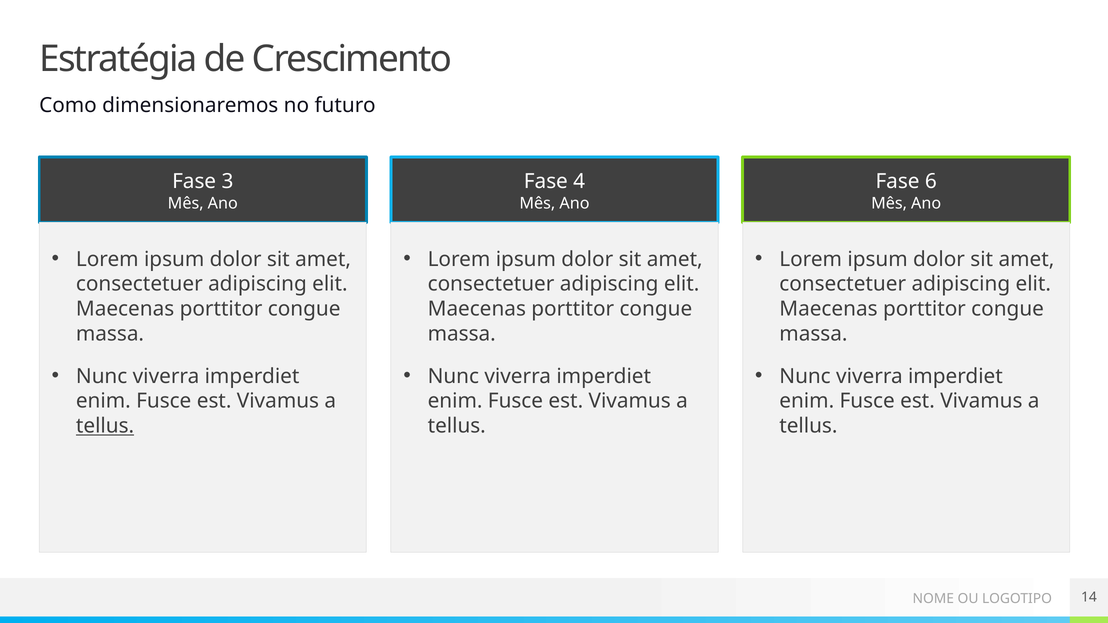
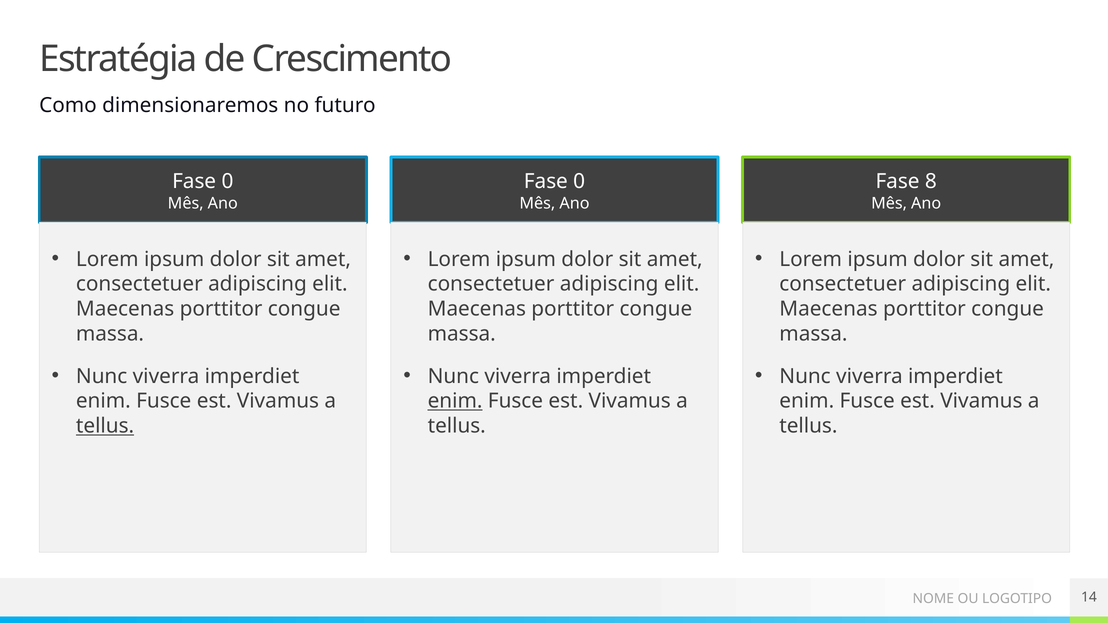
3: 3 -> 0 (227, 181)
4: 4 -> 0 (579, 181)
6: 6 -> 8 (931, 181)
enim underline: none -> present (455, 401)
